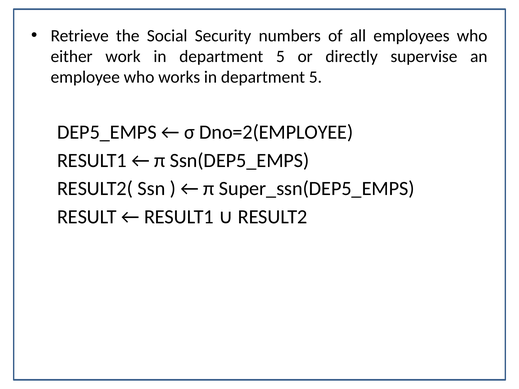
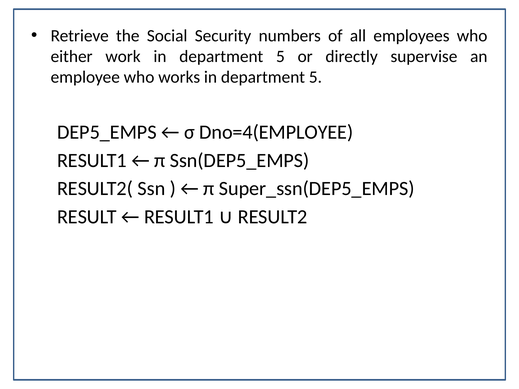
Dno=2(EMPLOYEE: Dno=2(EMPLOYEE -> Dno=4(EMPLOYEE (276, 132)
